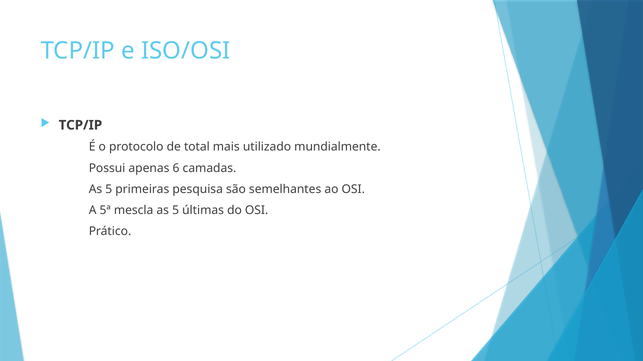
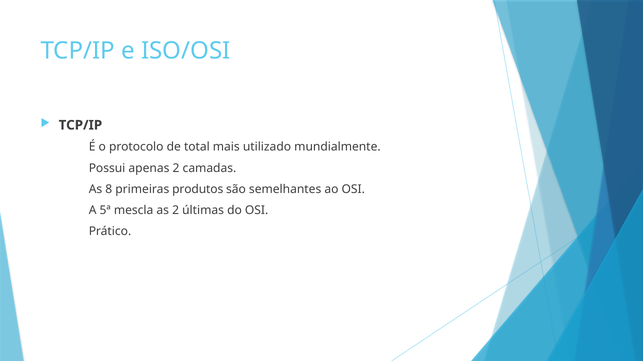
apenas 6: 6 -> 2 (176, 168)
5: 5 -> 8 (109, 190)
pesquisa: pesquisa -> produtos (198, 190)
mescla as 5: 5 -> 2 (176, 211)
